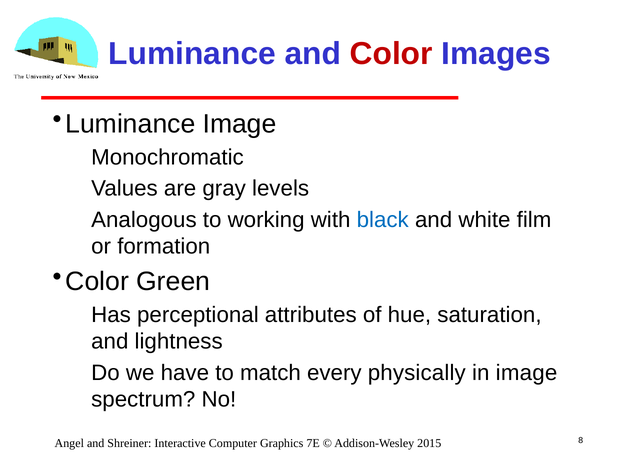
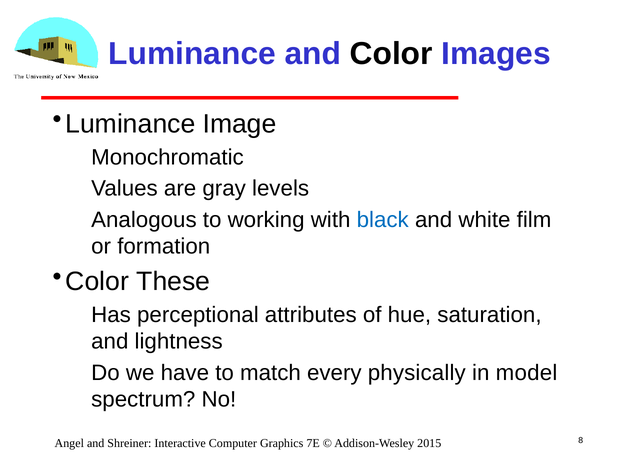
Color colour: red -> black (391, 54)
Green: Green -> These (173, 282)
in image: image -> model (527, 373)
